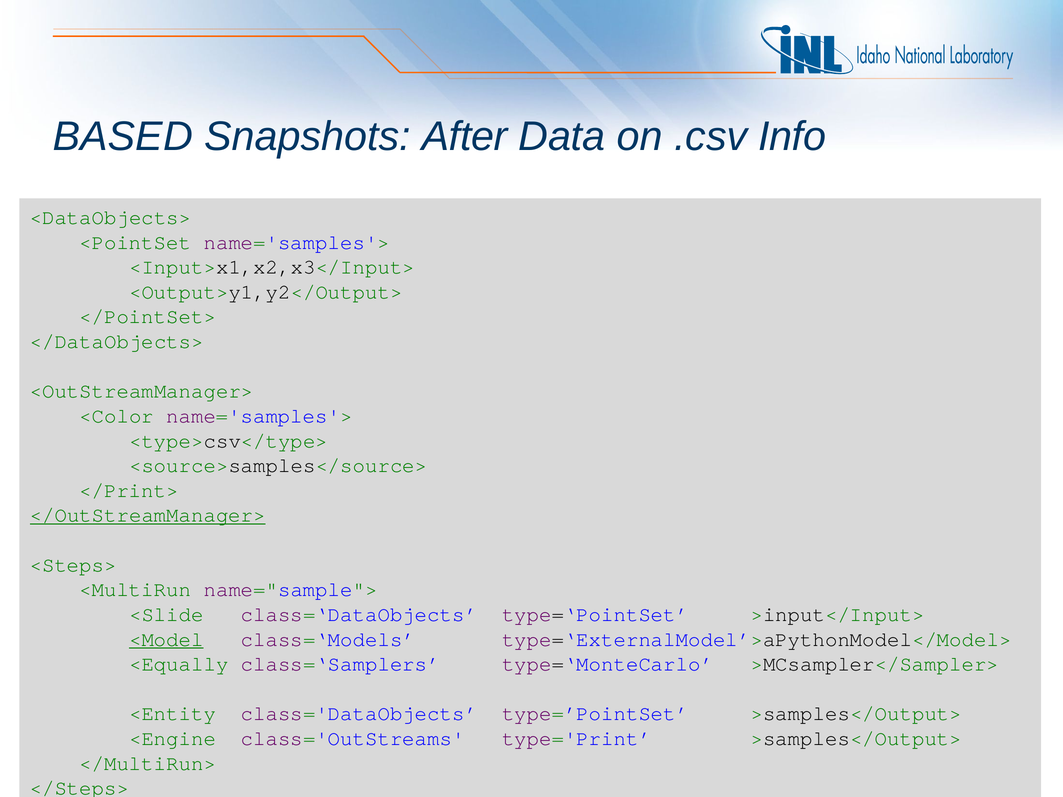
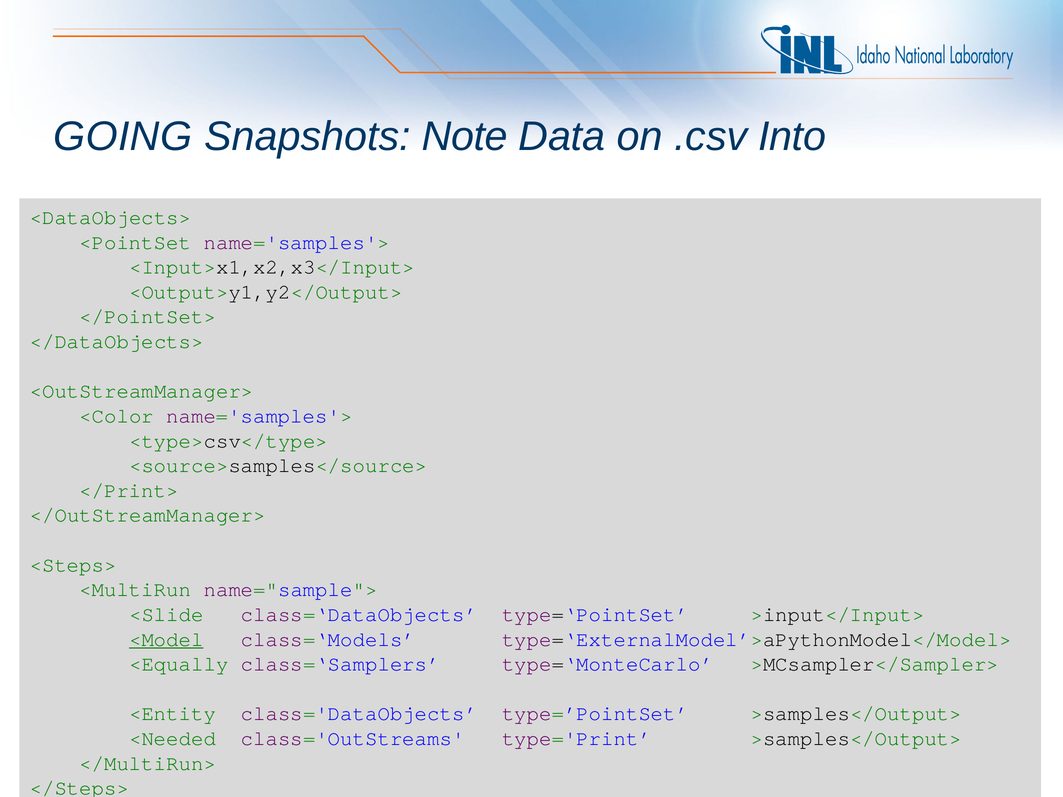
BASED: BASED -> GOING (123, 137)
After: After -> Note (465, 137)
Info: Info -> Into (792, 137)
</OutStreamManager> underline: present -> none (148, 515)
<Engine: <Engine -> <Needed (173, 739)
